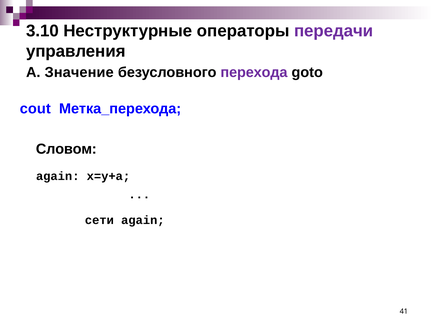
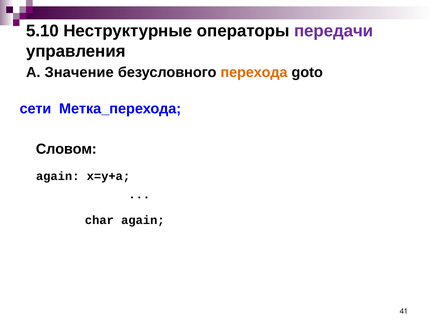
3.10: 3.10 -> 5.10 (42, 31)
перехода colour: purple -> orange (254, 72)
cоut: cоut -> сети (35, 108)
сети: сети -> char (99, 220)
